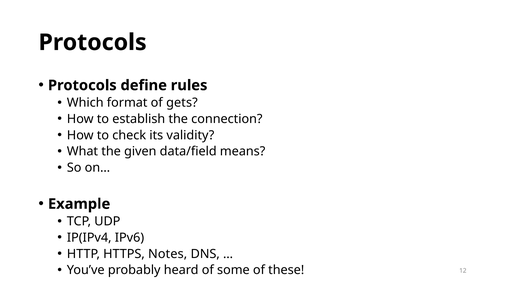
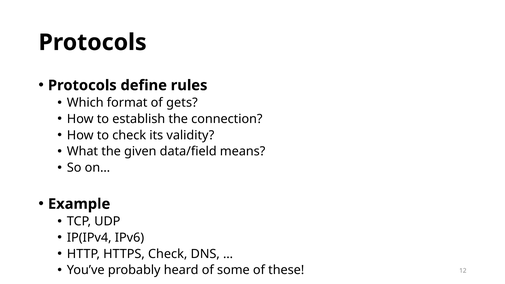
HTTPS Notes: Notes -> Check (168, 254)
